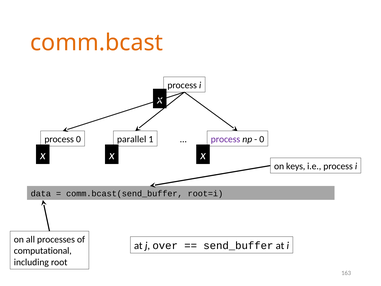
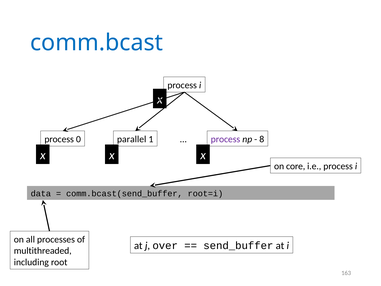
comm.bcast colour: orange -> blue (97, 43)
0: 0 -> 8 (262, 139)
keys: keys -> core (296, 166)
computational: computational -> multithreaded (43, 251)
